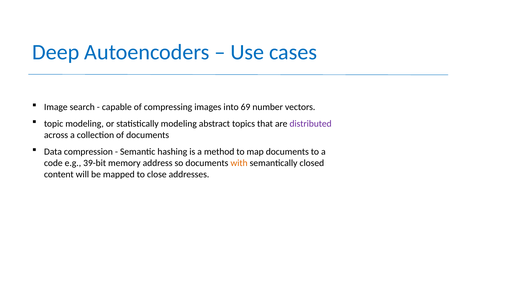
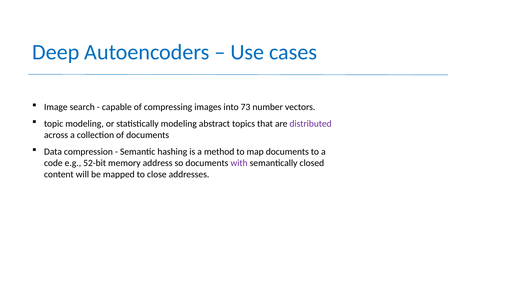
69: 69 -> 73 (246, 107)
39-bit: 39-bit -> 52-bit (95, 163)
with colour: orange -> purple (239, 163)
